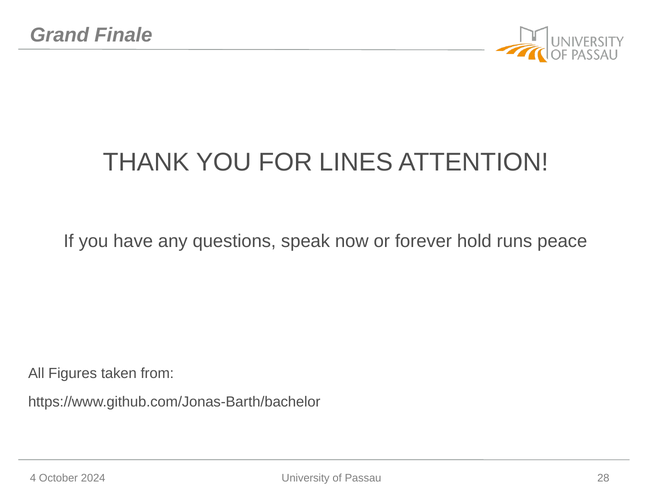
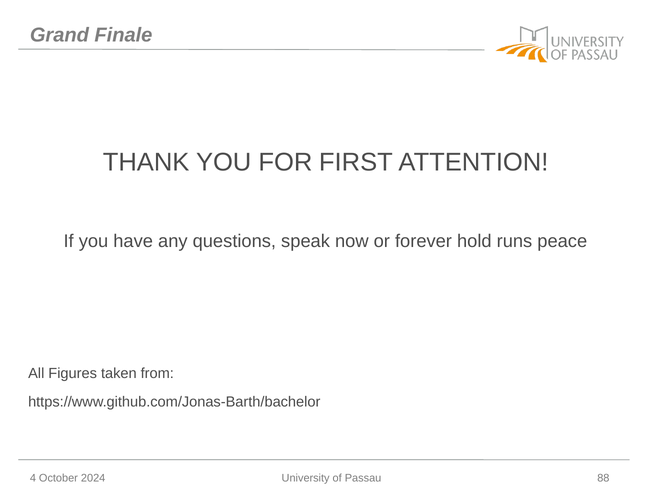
LINES: LINES -> FIRST (356, 162)
28: 28 -> 88 (603, 477)
